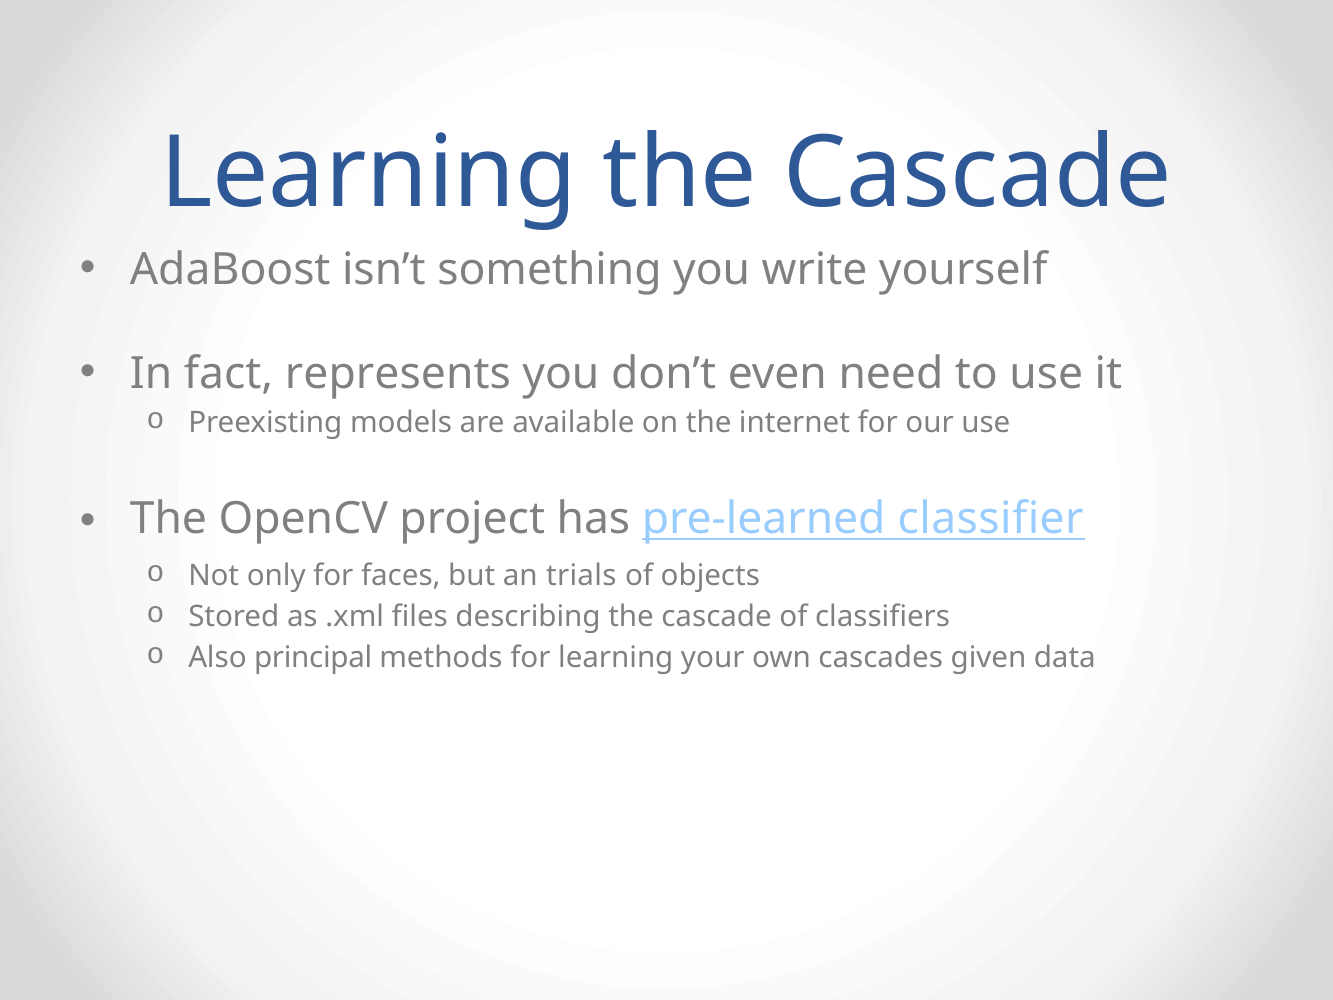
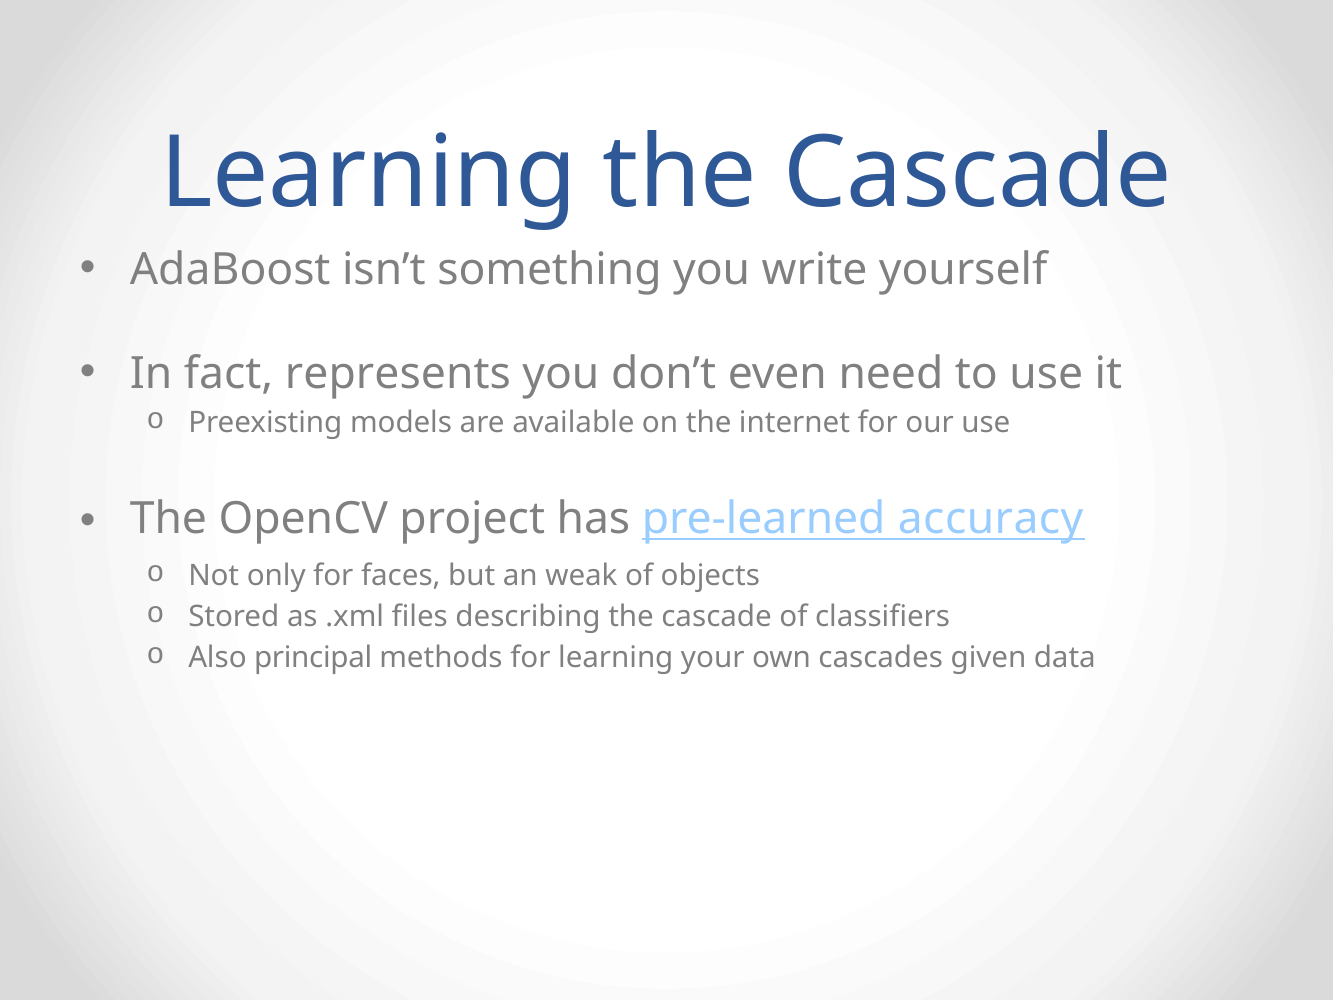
classifier: classifier -> accuracy (991, 518)
trials: trials -> weak (581, 575)
